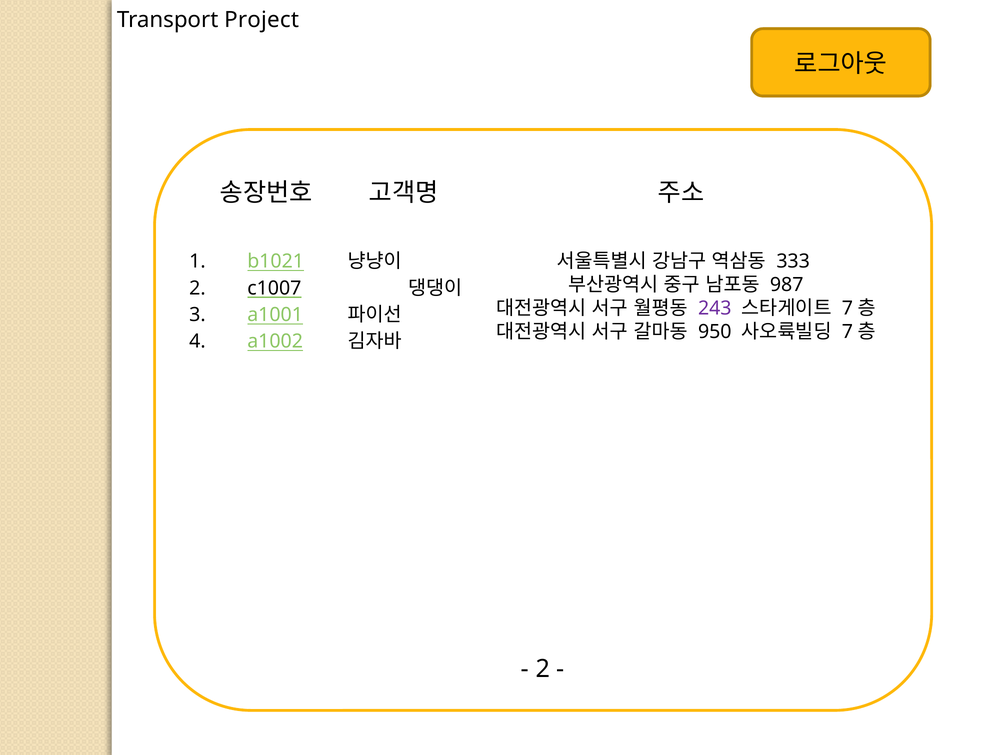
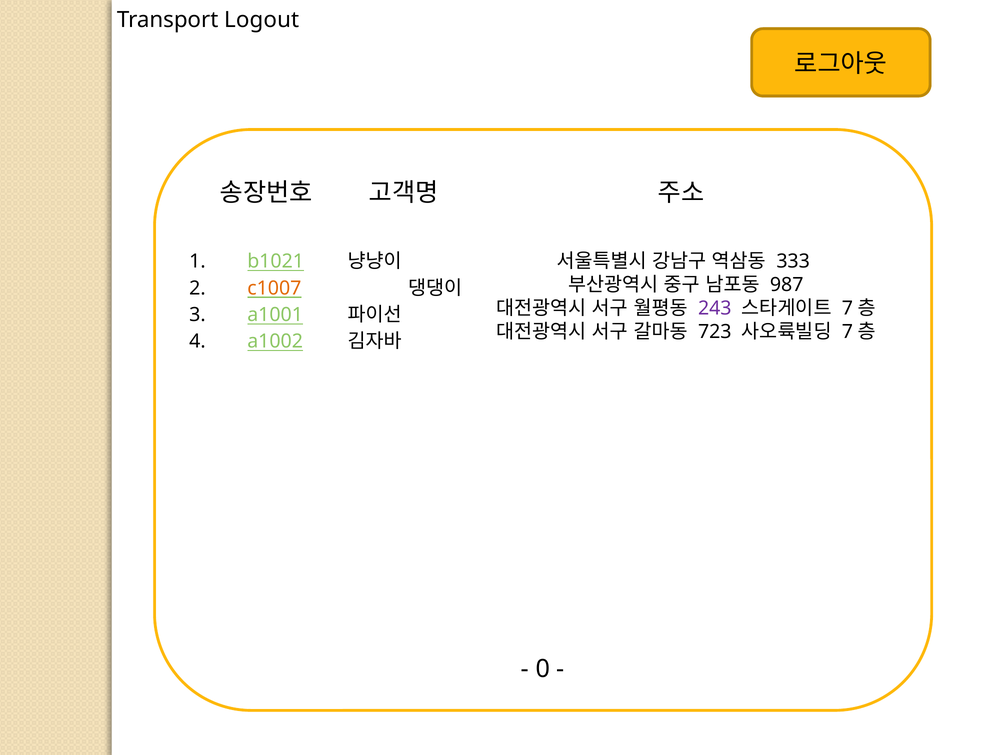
Project: Project -> Logout (262, 20)
c1007 colour: black -> orange (274, 288)
950: 950 -> 723 (715, 332)
2: 2 -> 0 (543, 669)
